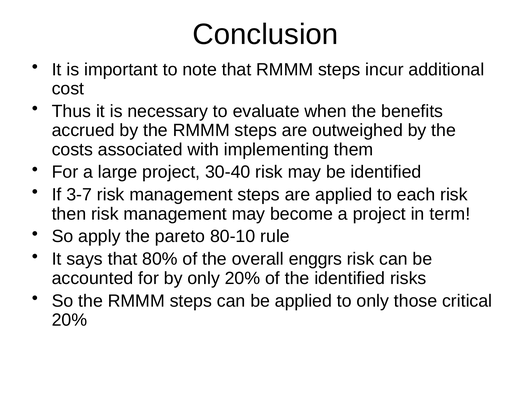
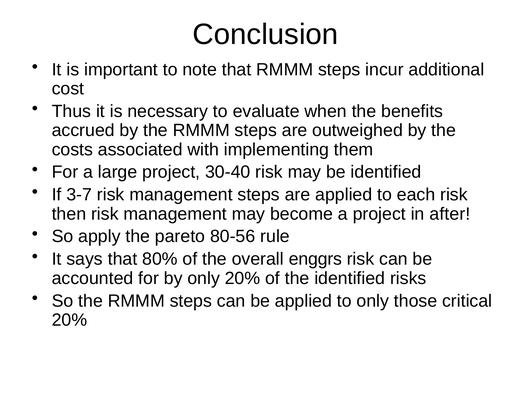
term: term -> after (450, 214)
80-10: 80-10 -> 80-56 (233, 237)
